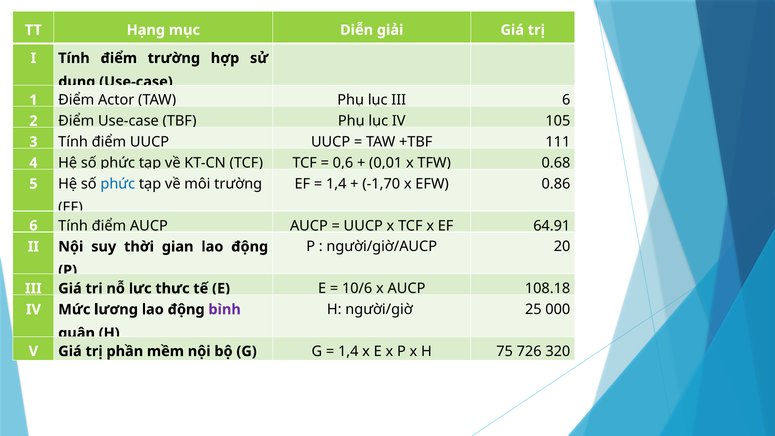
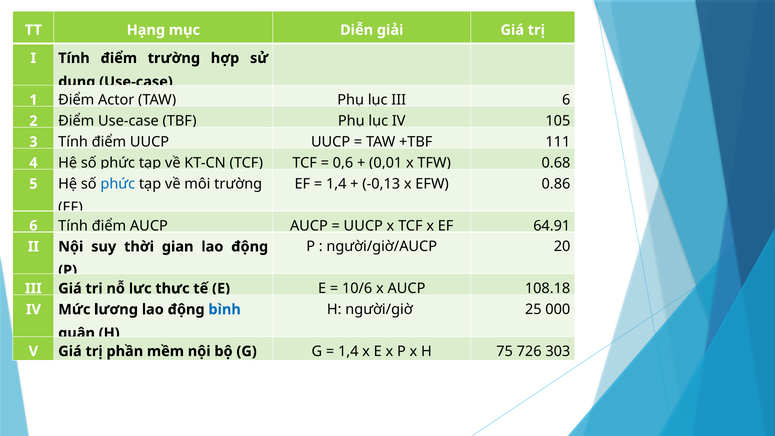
-1,70: -1,70 -> -0,13 (381, 184)
bình colour: purple -> blue (225, 309)
320: 320 -> 303 (558, 351)
